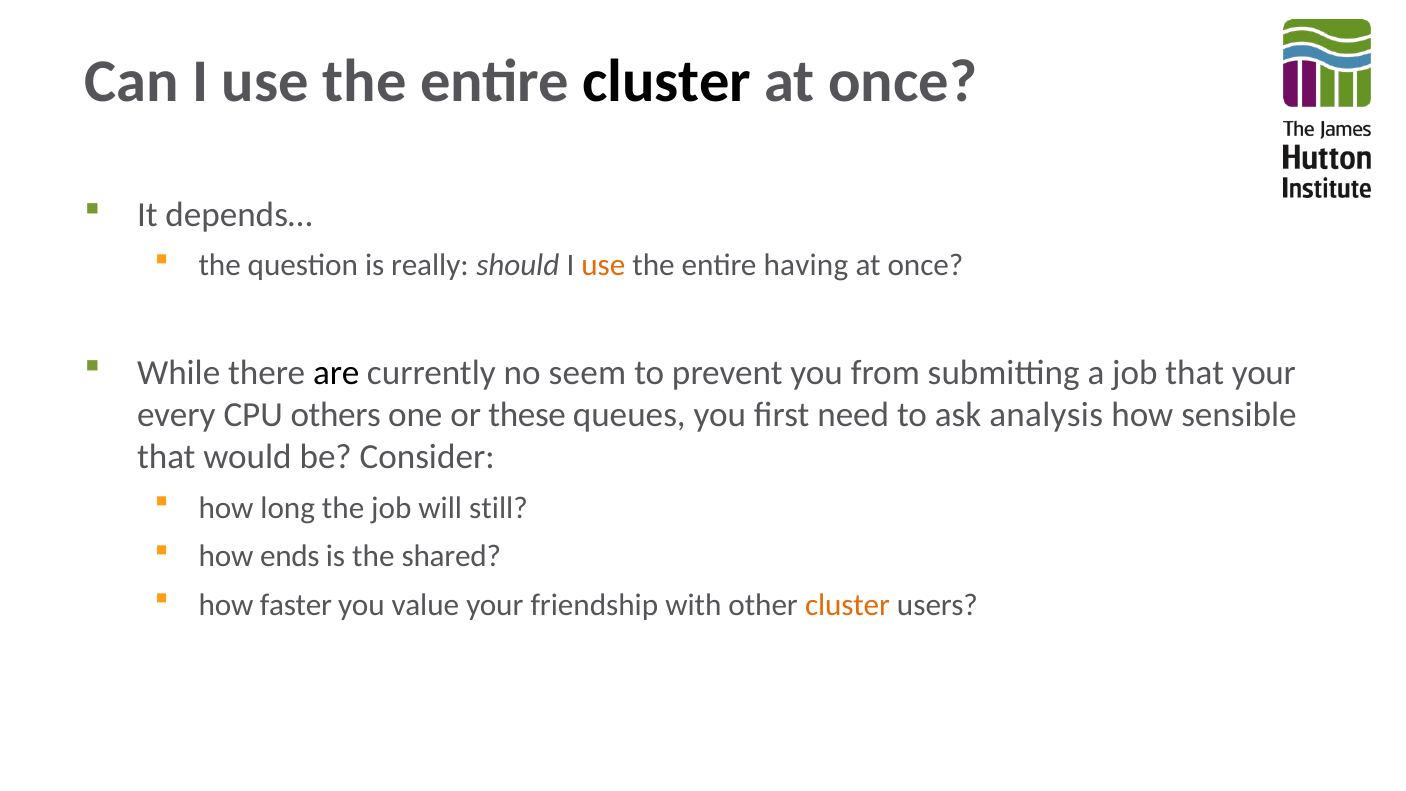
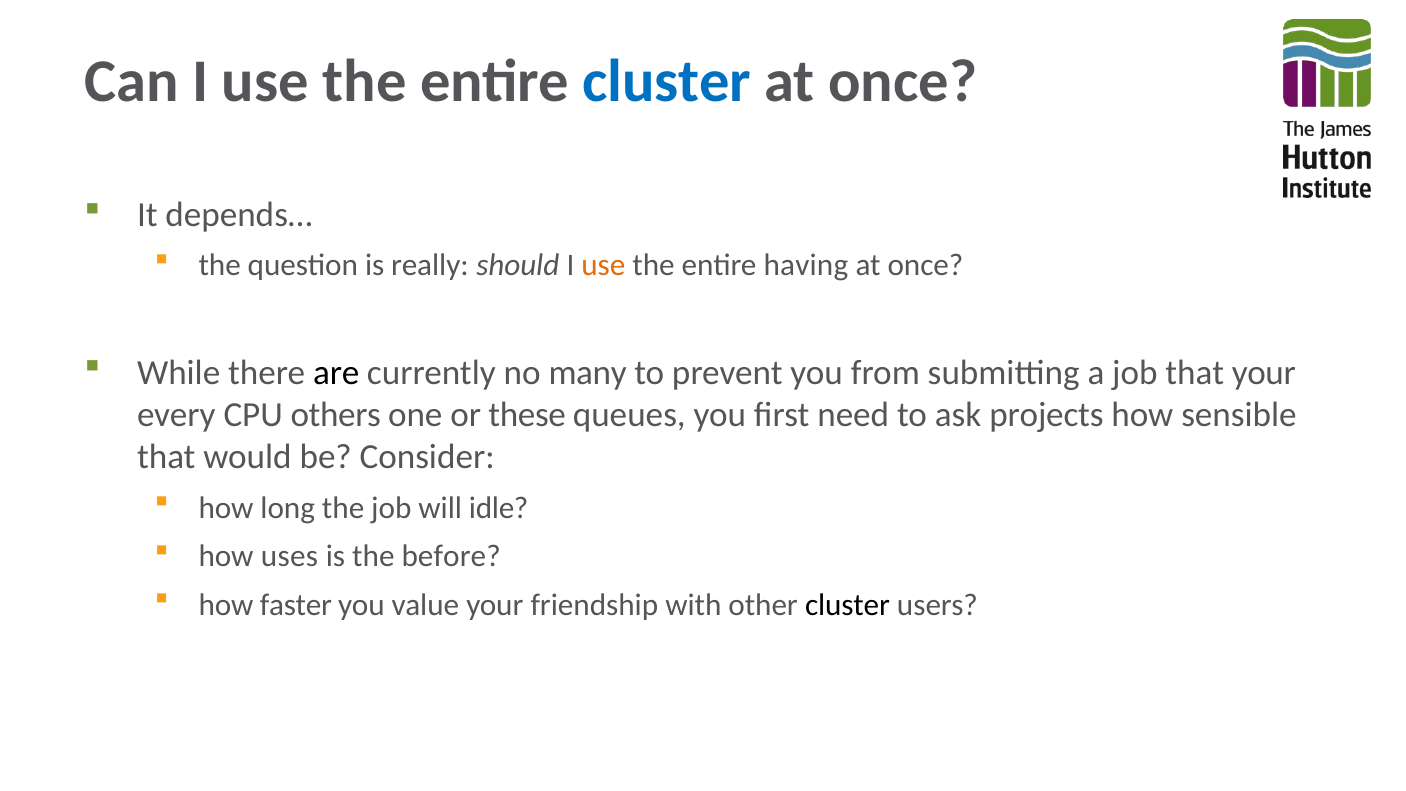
cluster colour: black -> blue (667, 82)
seem: seem -> many (588, 373)
analysis: analysis -> projects (1046, 415)
still: still -> idle (499, 508)
ends: ends -> uses (290, 556)
shared: shared -> before (451, 556)
cluster colour: orange -> black (847, 605)
